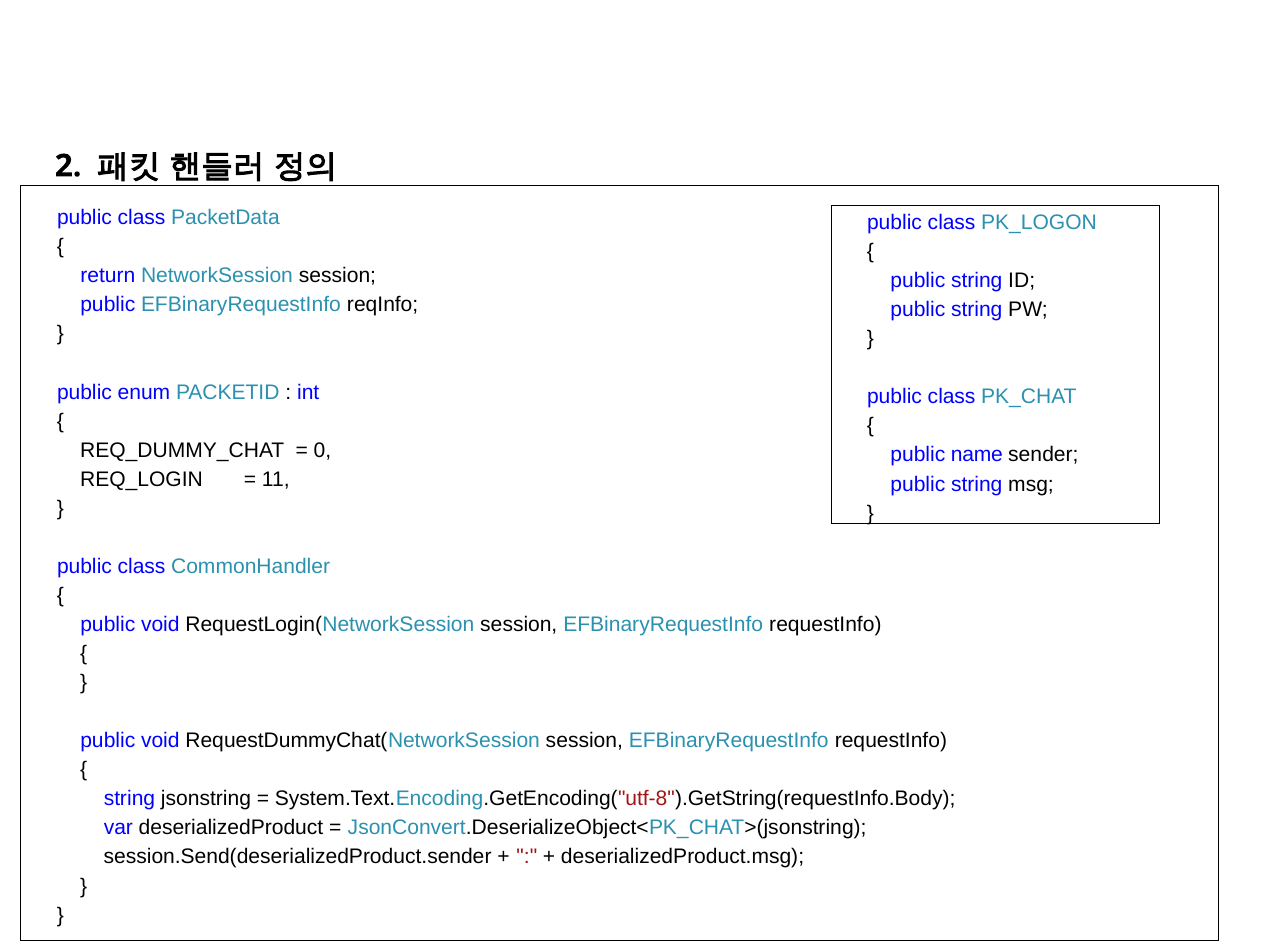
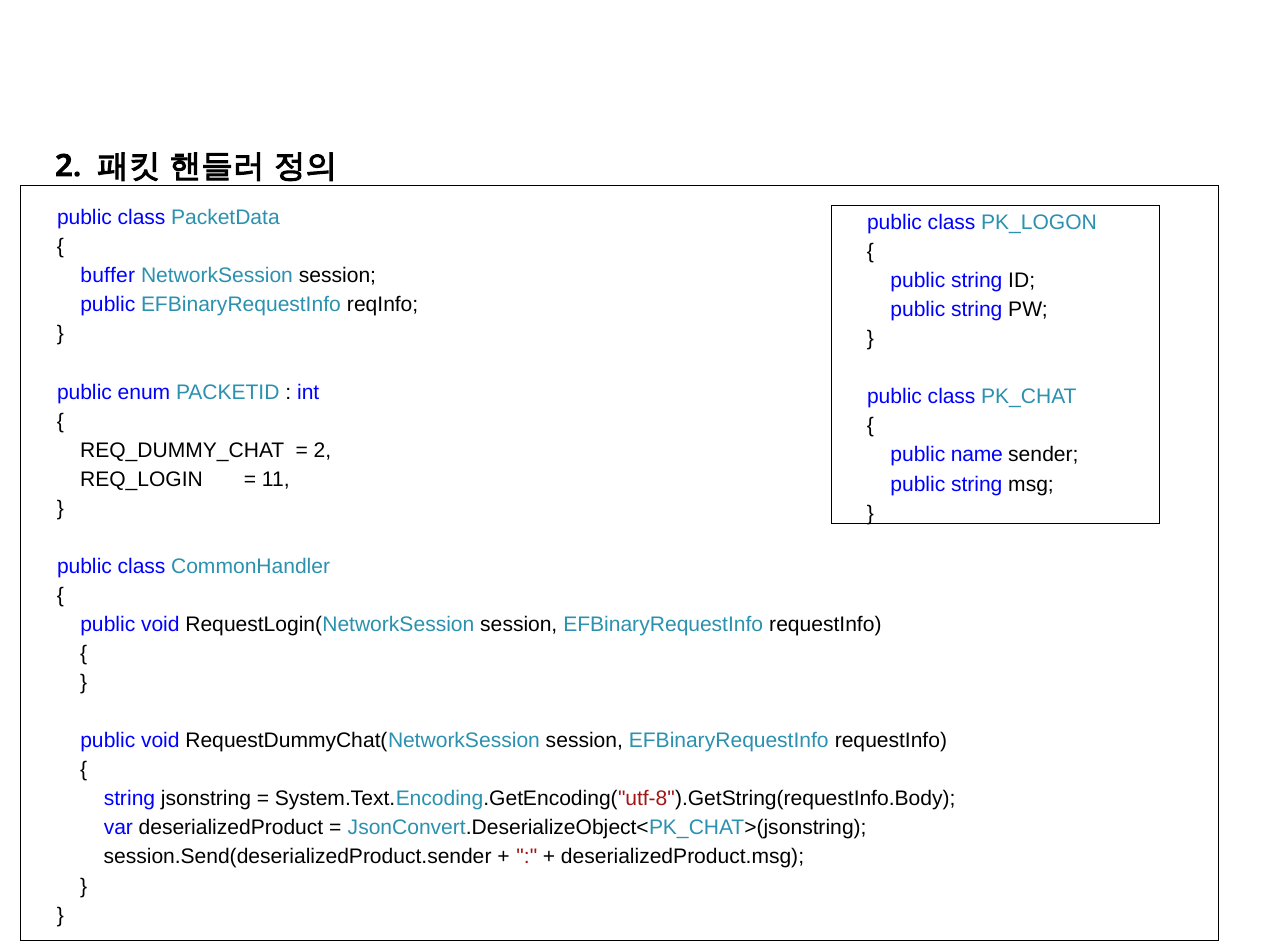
return: return -> buffer (108, 276)
0: 0 -> 2 (323, 450)
